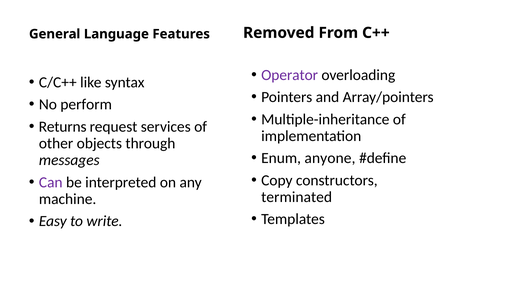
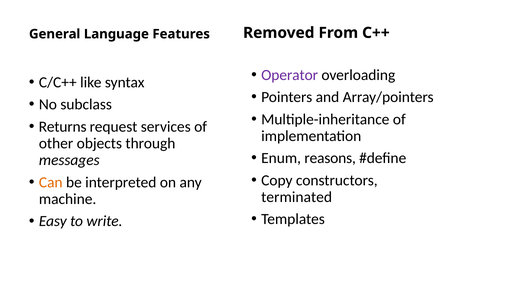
perform: perform -> subclass (86, 104)
anyone: anyone -> reasons (330, 158)
Can colour: purple -> orange (51, 182)
